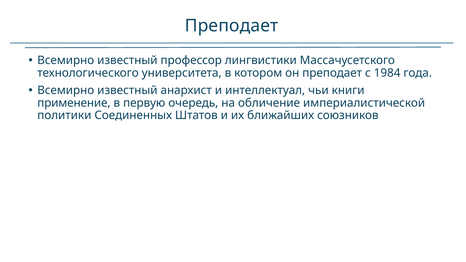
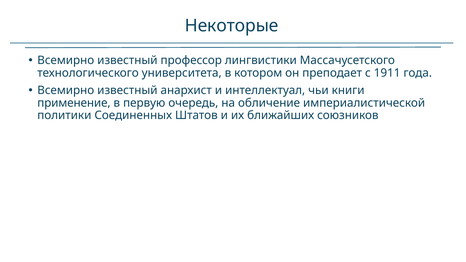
Преподает: Преподает -> Некоторые (232, 26)
1984: 1984 -> 1911 (387, 73)
